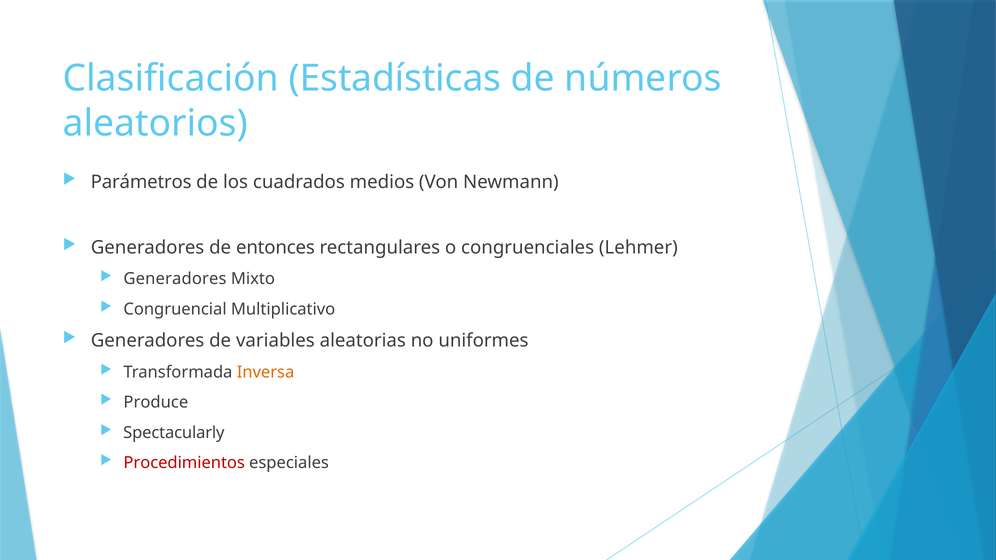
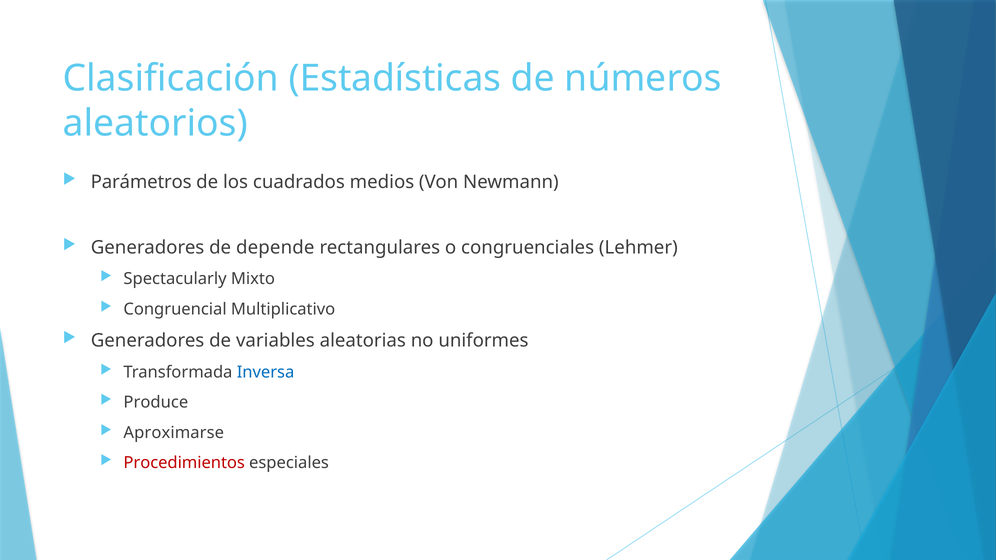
entonces: entonces -> depende (275, 248)
Generadores: Generadores -> Spectacularly (175, 279)
Inversa colour: orange -> blue (266, 372)
Spectacularly: Spectacularly -> Aproximarse (174, 433)
